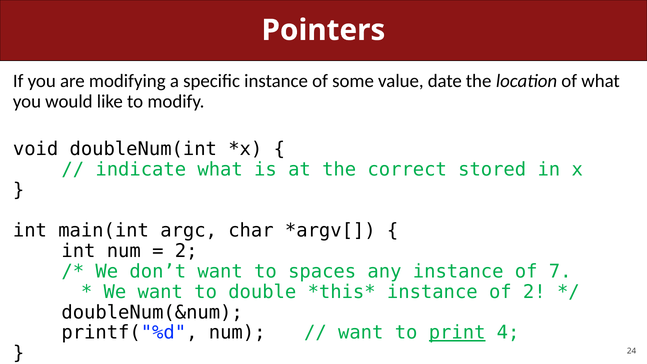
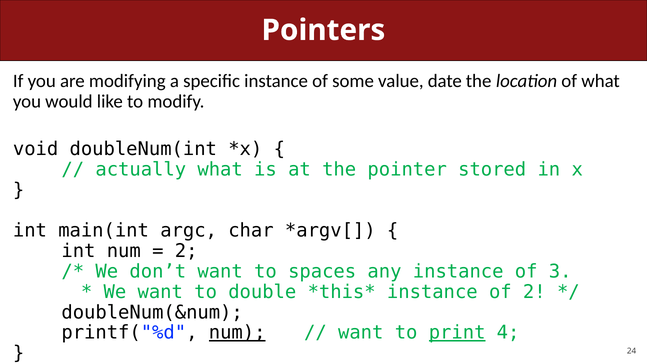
indicate: indicate -> actually (141, 170)
correct: correct -> pointer (407, 170)
7: 7 -> 3 (560, 271)
num underline: none -> present (237, 333)
